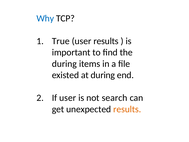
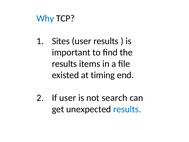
True: True -> Sites (61, 41)
during: during -> results (64, 64)
at during: during -> timing (103, 75)
results colour: orange -> blue (127, 109)
